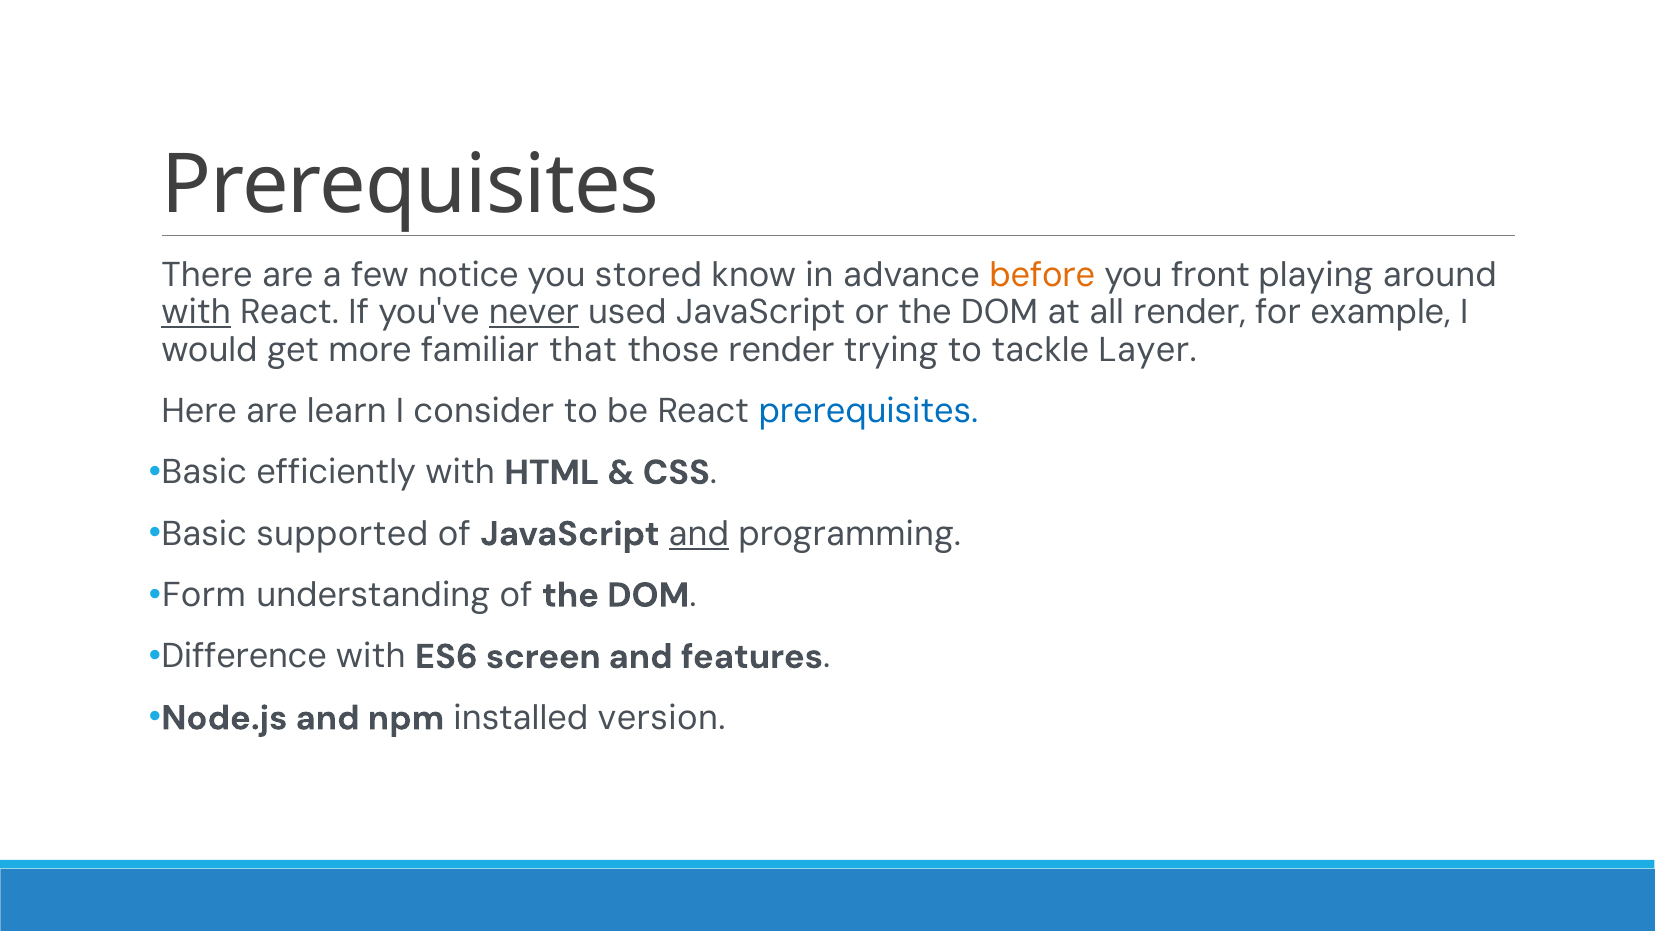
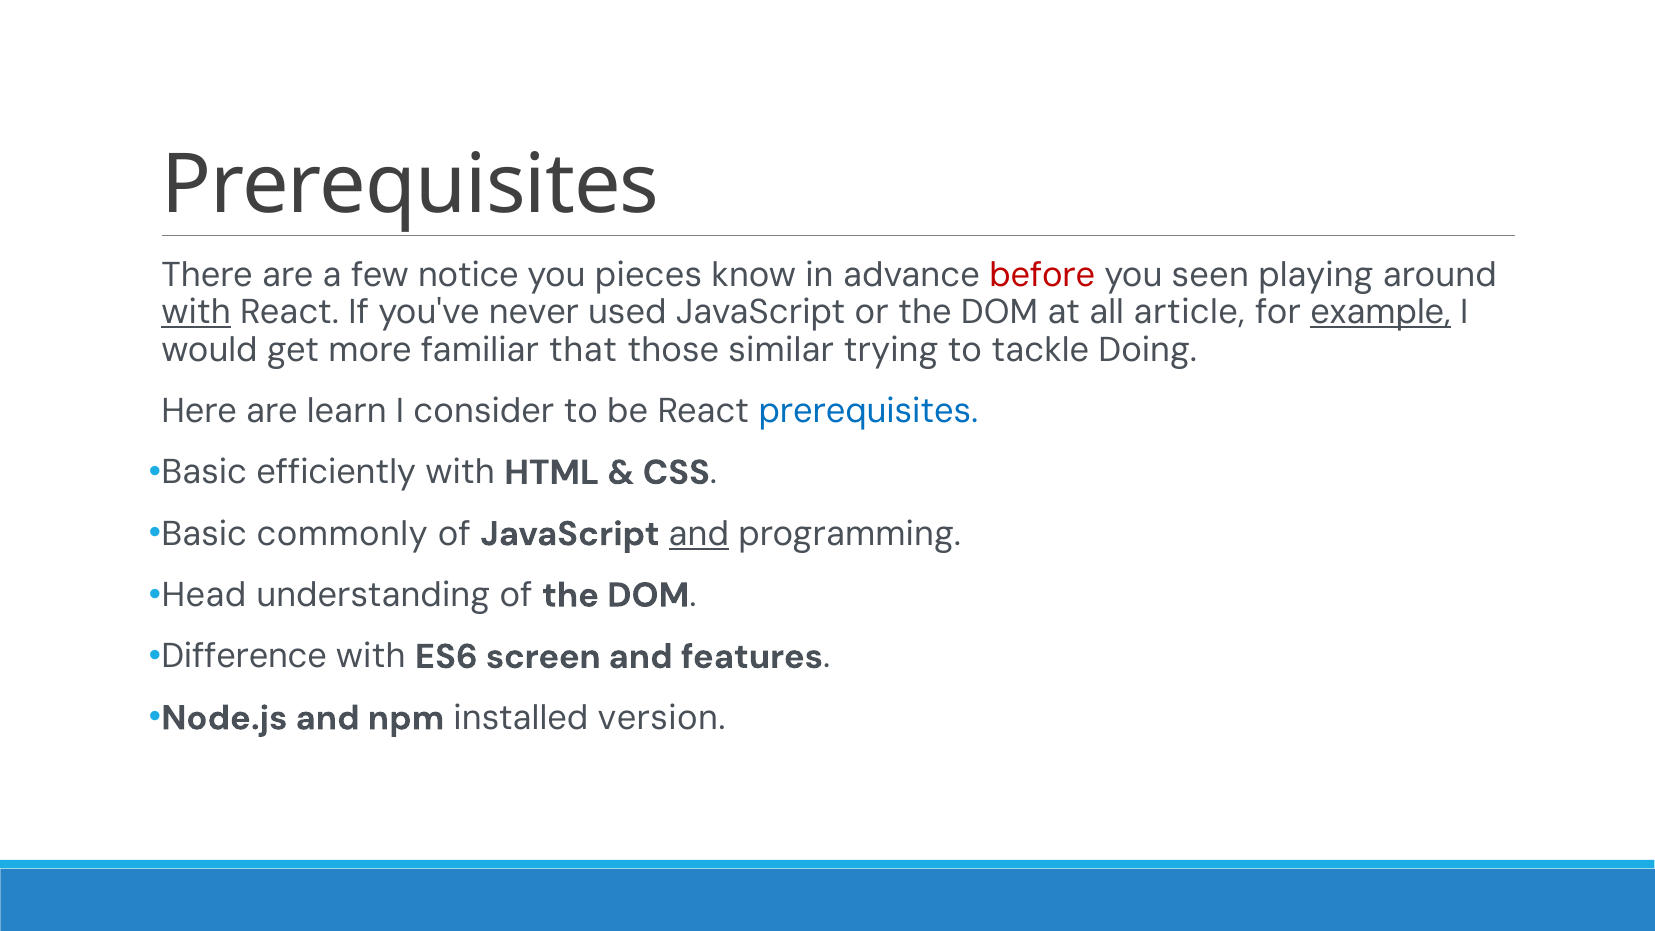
stored: stored -> pieces (648, 275)
before colour: orange -> red (1042, 275)
front: front -> seen (1210, 275)
never underline: present -> none (534, 312)
all render: render -> article (1189, 312)
example underline: none -> present (1381, 312)
those render: render -> similar (781, 350)
Layer: Layer -> Doing (1148, 350)
supported: supported -> commonly (342, 534)
Form: Form -> Head (204, 595)
